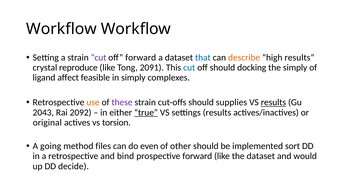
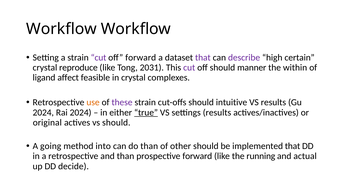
that colour: blue -> purple (203, 58)
describe colour: orange -> purple (244, 58)
high results: results -> certain (300, 58)
2091: 2091 -> 2031 (152, 68)
cut colour: blue -> purple (189, 68)
docking: docking -> manner (252, 68)
the simply: simply -> within (295, 68)
in simply: simply -> crystal (133, 78)
supplies: supplies -> intuitive (232, 103)
results underline: present -> none (273, 103)
2043: 2043 -> 2024 (43, 113)
Rai 2092: 2092 -> 2024 (81, 113)
vs torsion: torsion -> should (116, 123)
files: files -> into (103, 147)
do even: even -> than (149, 147)
implemented sort: sort -> that (293, 147)
and bind: bind -> than (126, 157)
the dataset: dataset -> running (261, 157)
would: would -> actual (305, 157)
